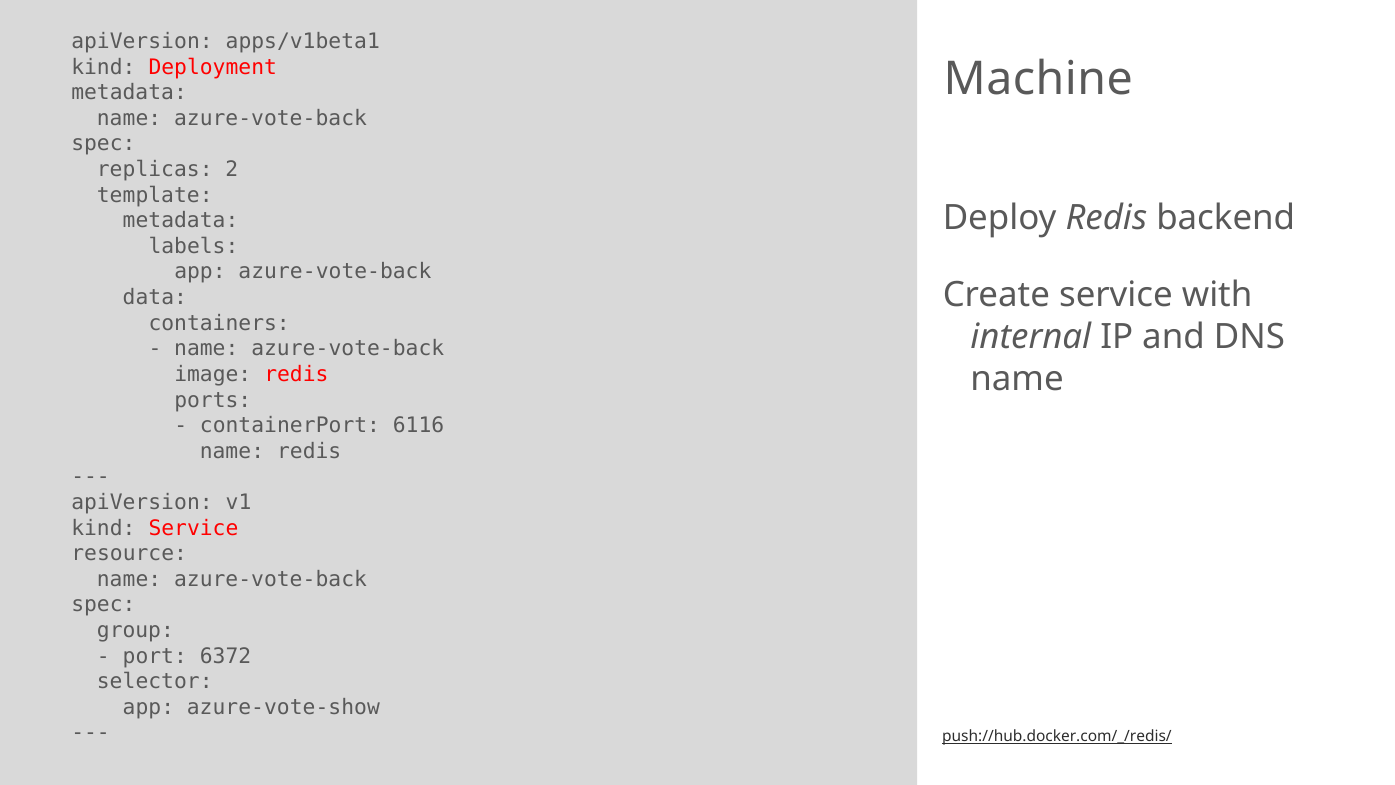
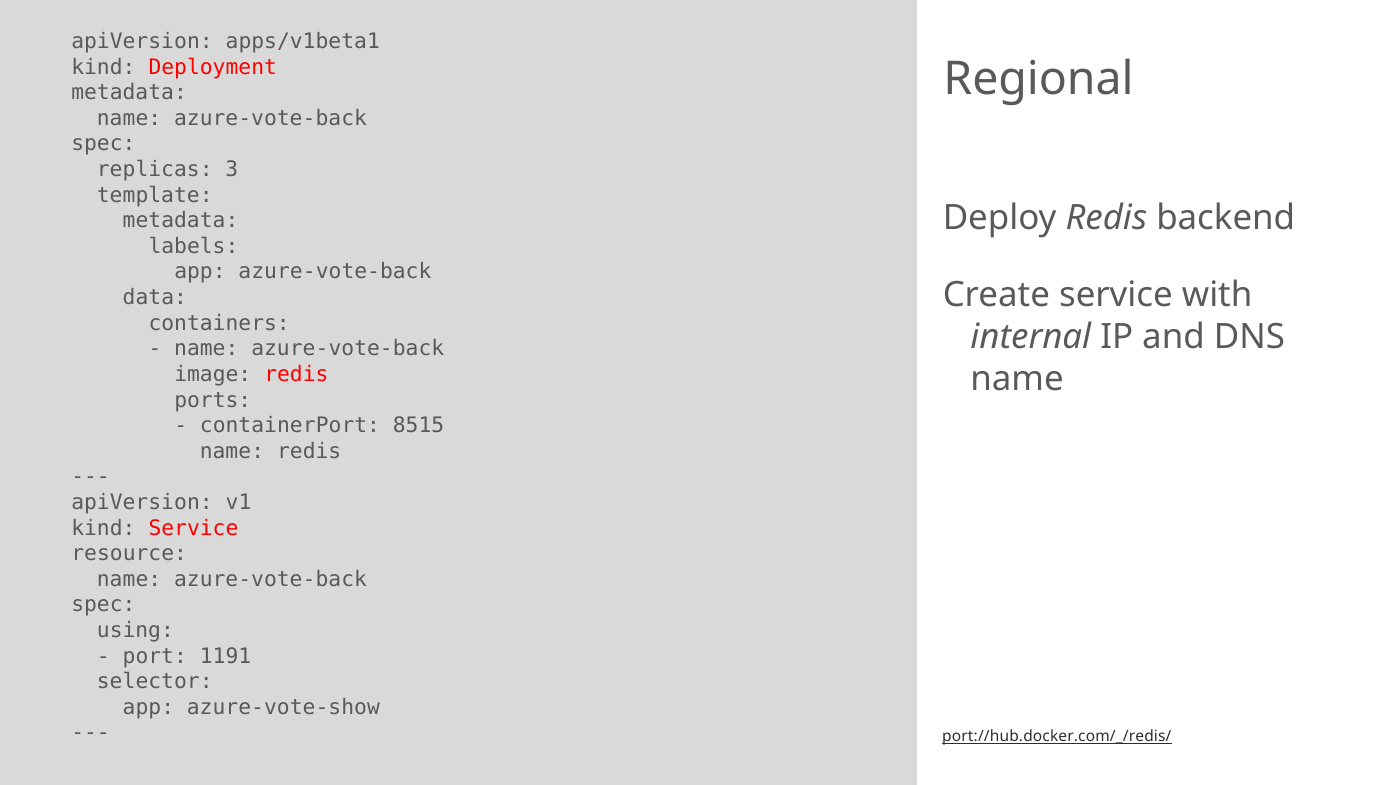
Machine: Machine -> Regional (1039, 79)
2: 2 -> 3 (232, 169)
6116: 6116 -> 8515 (419, 425)
group: group -> using (135, 630)
6372: 6372 -> 1191 (226, 656)
push://hub.docker.com/_/redis/: push://hub.docker.com/_/redis/ -> port://hub.docker.com/_/redis/ (1057, 736)
